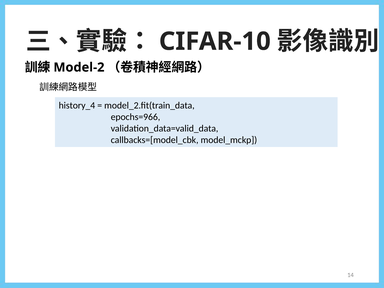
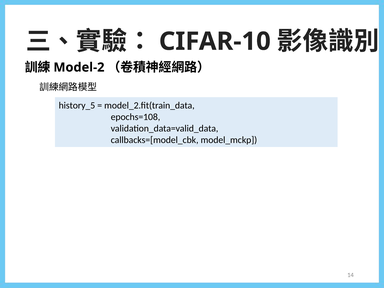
history_4: history_4 -> history_5 (77, 105)
epochs=966: epochs=966 -> epochs=108 (135, 117)
